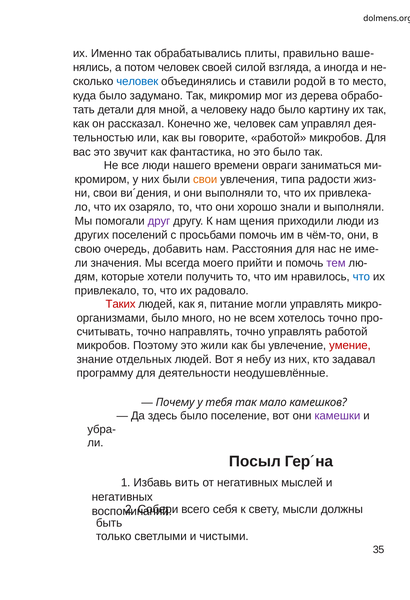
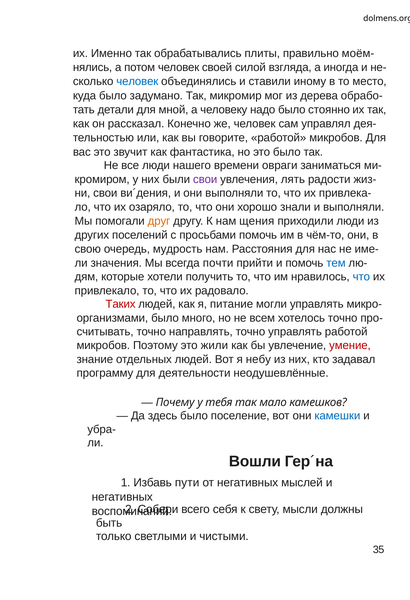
ваше-: ваше- -> моём- (358, 53)
родой: родой -> иному (310, 81)
картину: картину -> стоянно (329, 109)
свои colour: orange -> purple (205, 179)
типа: типа -> лять (293, 179)
друг colour: purple -> orange (159, 221)
добавить: добавить -> мудрость (178, 249)
моего: моего -> почти (218, 263)
тем colour: purple -> blue (336, 263)
камешки colour: purple -> blue (337, 415)
Посыл: Посыл -> Вошли (255, 461)
вить: вить -> пути (187, 482)
